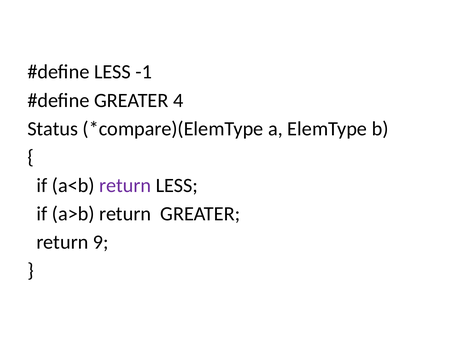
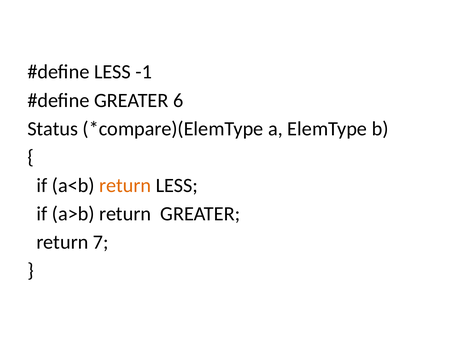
4: 4 -> 6 (178, 100)
return colour: purple -> orange (125, 185)
9: 9 -> 7 (101, 242)
